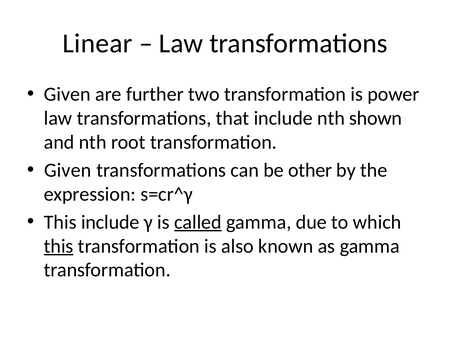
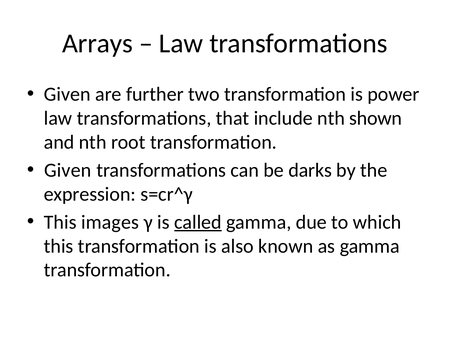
Linear: Linear -> Arrays (98, 44)
other: other -> darks (310, 170)
This include: include -> images (110, 222)
this underline: present -> none (59, 246)
